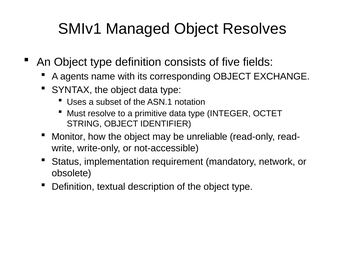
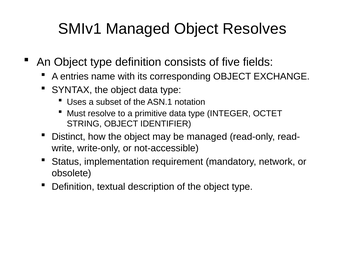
agents: agents -> entries (74, 76)
Monitor: Monitor -> Distinct (69, 137)
be unreliable: unreliable -> managed (207, 137)
